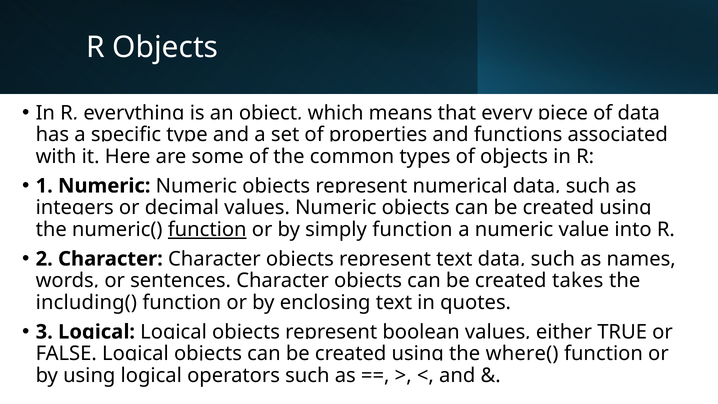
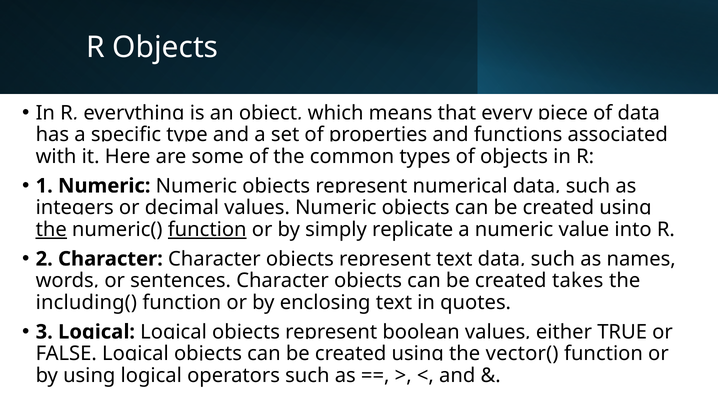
the underline: none -> present (51, 229)
simply function: function -> replicate (413, 229)
where(: where( -> vector( (522, 354)
